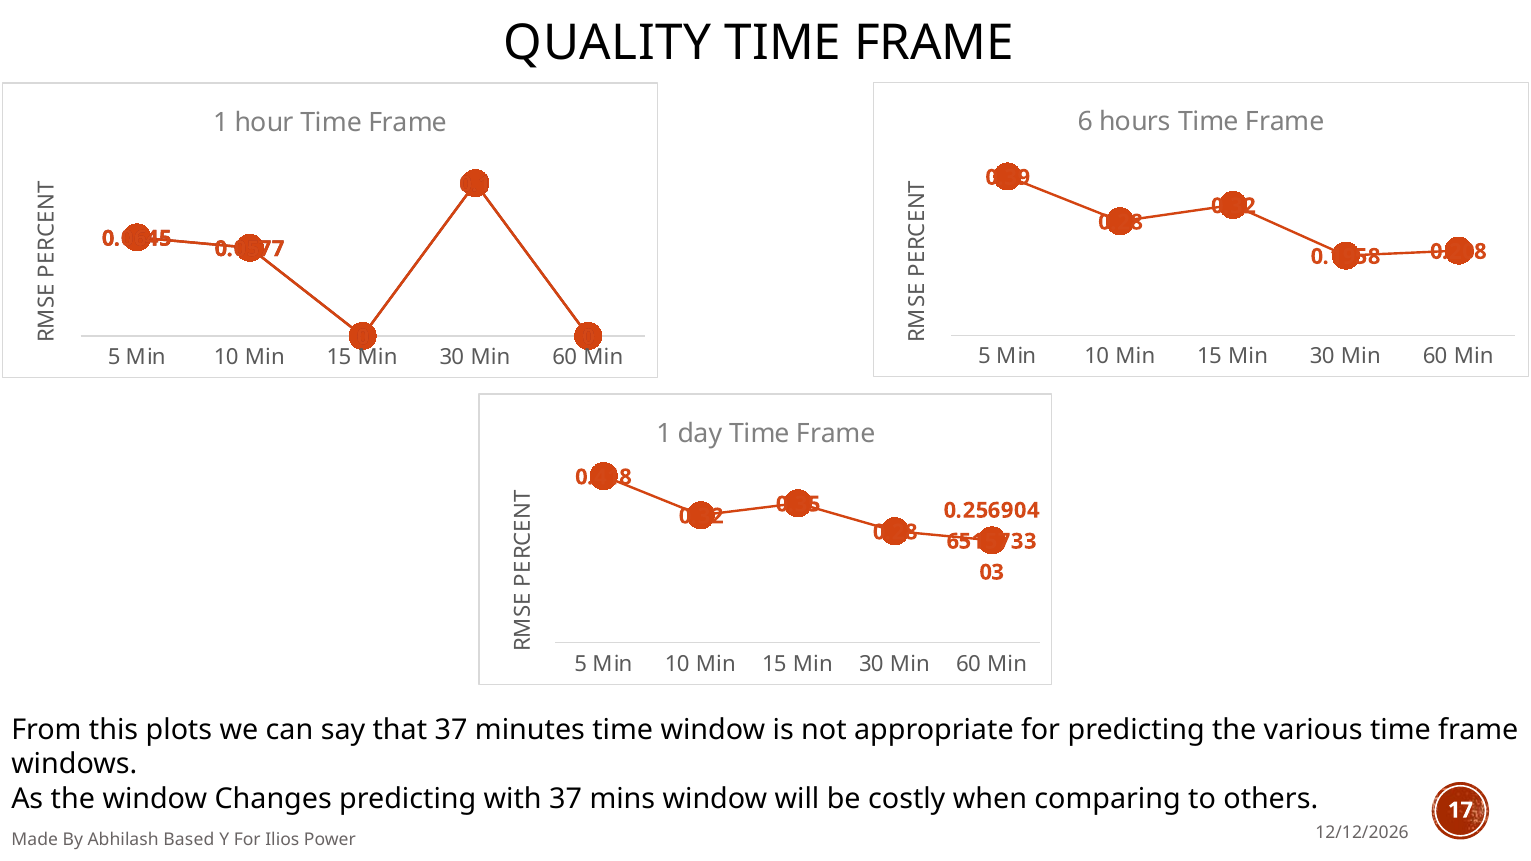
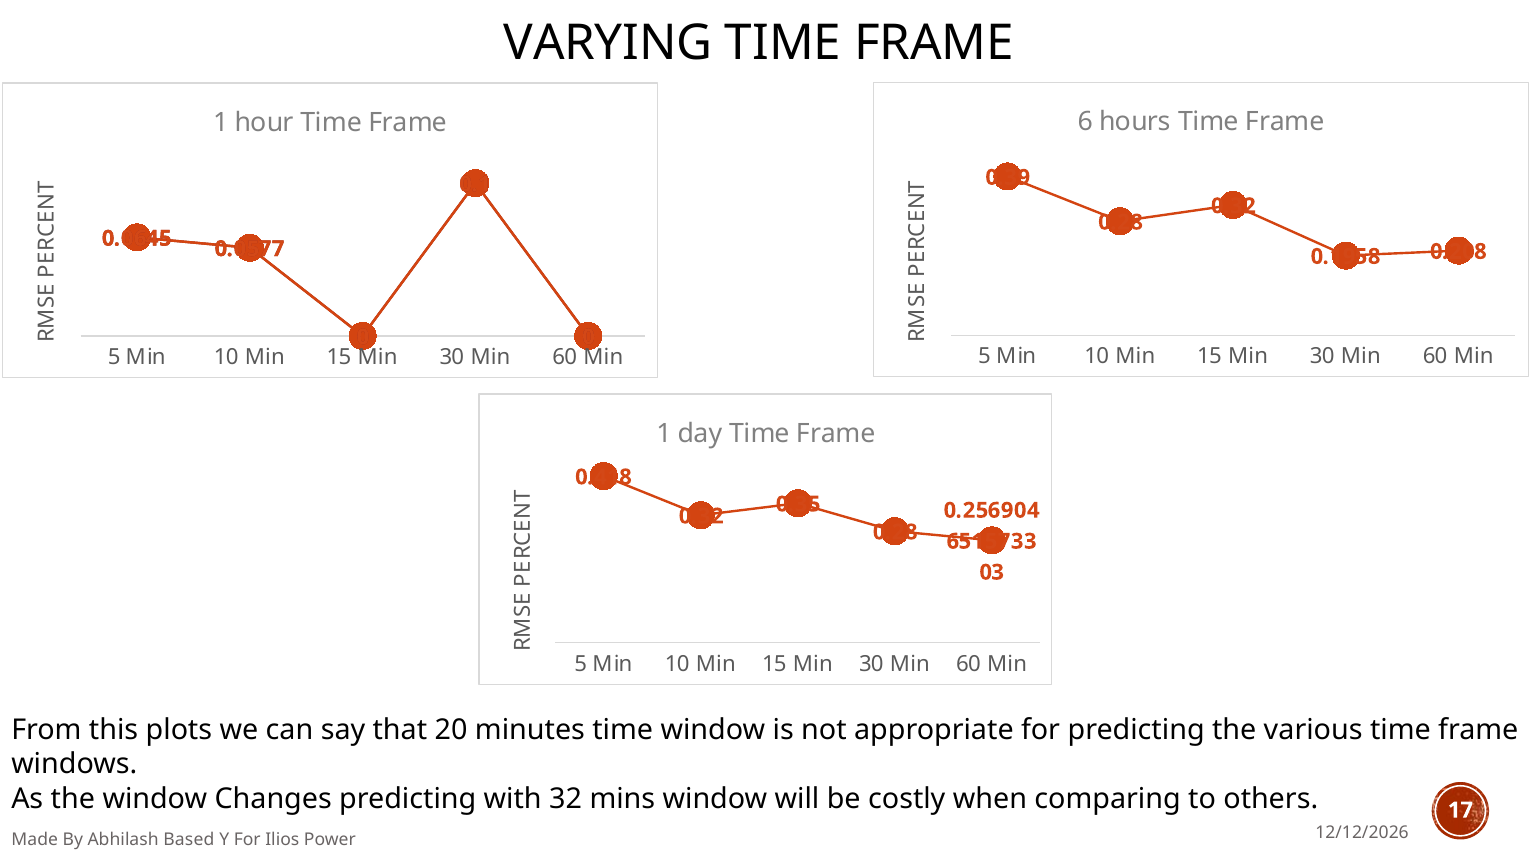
QUALITY: QUALITY -> VARYING (608, 43)
that 37: 37 -> 20 (451, 730)
with 37: 37 -> 32 (566, 799)
